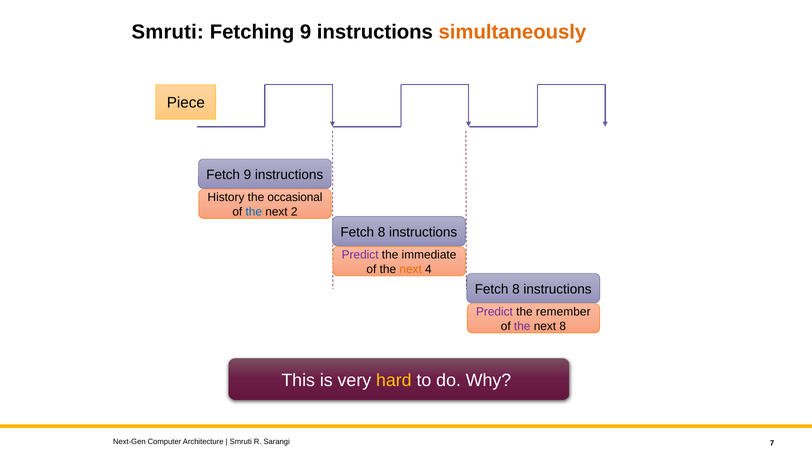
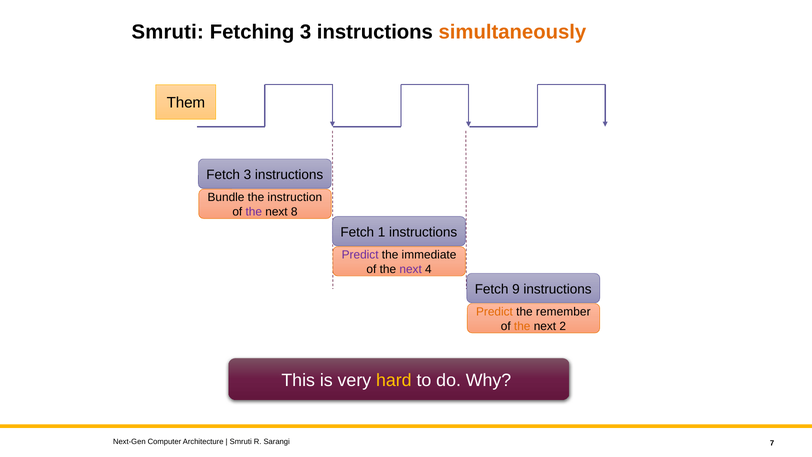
Fetching 9: 9 -> 3 (306, 32)
Piece: Piece -> Them (186, 103)
Fetch 9: 9 -> 3 (247, 175)
History: History -> Bundle (226, 197)
occasional: occasional -> instruction (295, 197)
the colour: blue -> purple (254, 212)
2: 2 -> 8 (294, 212)
8: 8 -> 1 (382, 232)
next colour: orange -> purple (411, 269)
8: 8 -> 9 (516, 289)
Predict colour: purple -> orange (494, 312)
the colour: purple -> orange (522, 326)
next 8: 8 -> 2 (563, 326)
